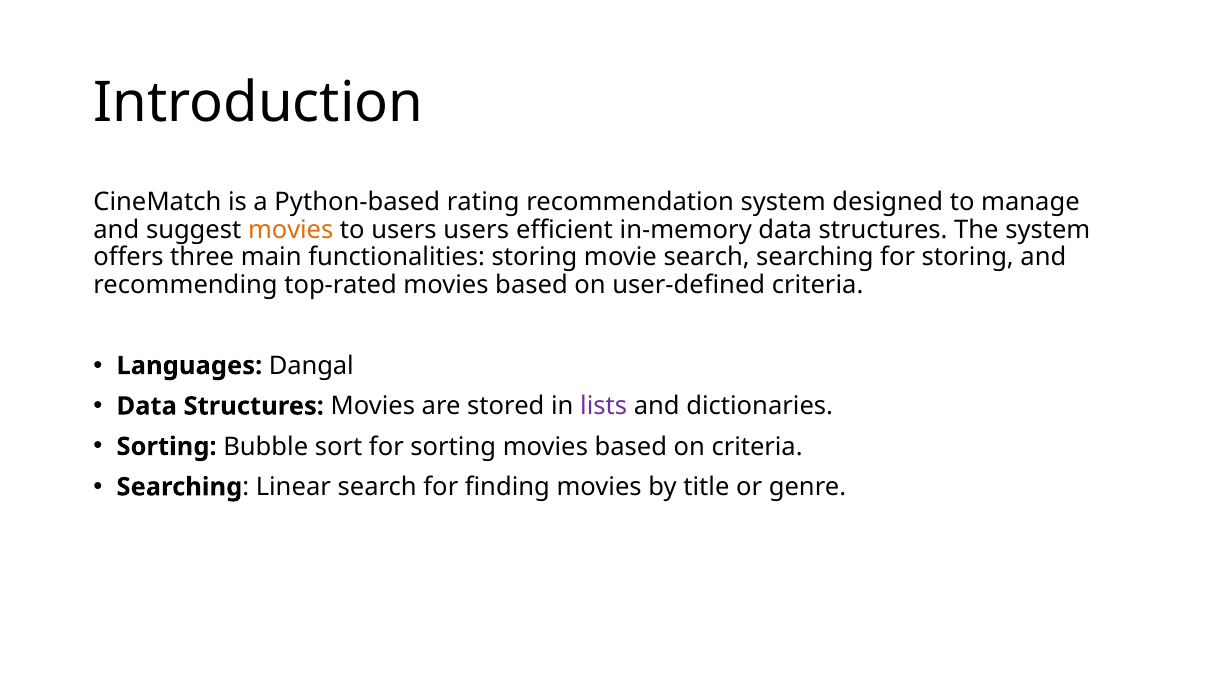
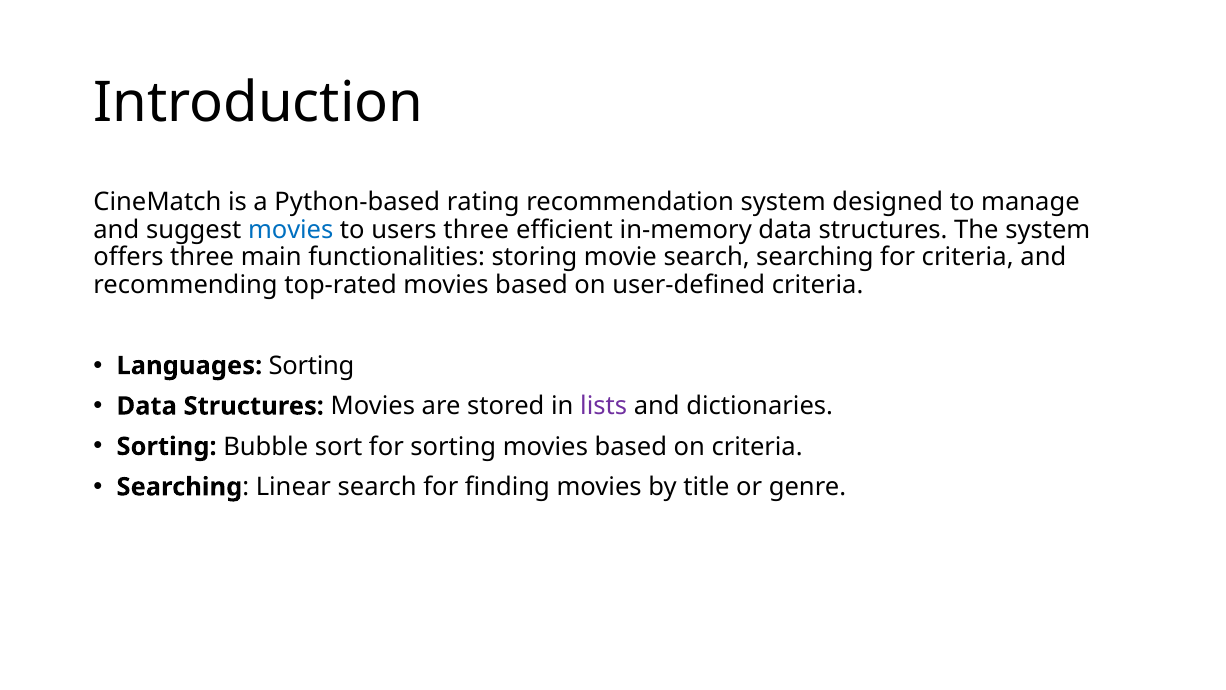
movies colour: orange -> blue (291, 229)
users users: users -> three (476, 229)
for storing: storing -> criteria (968, 257)
Languages Dangal: Dangal -> Sorting (311, 366)
